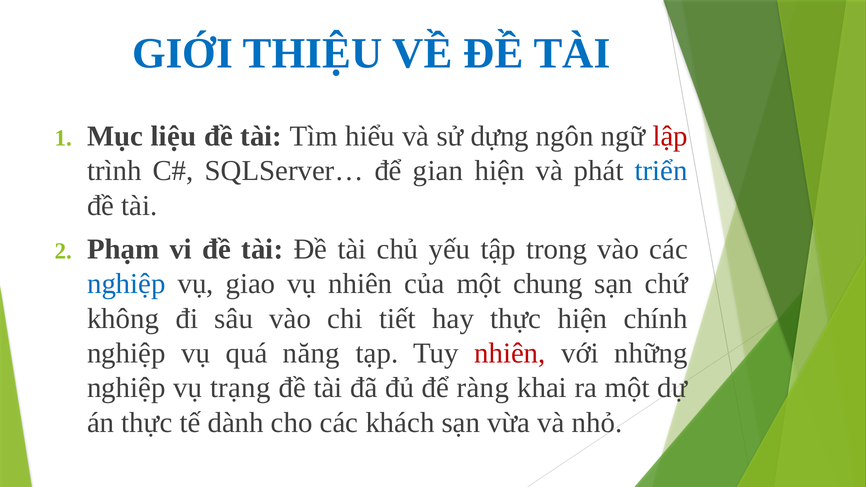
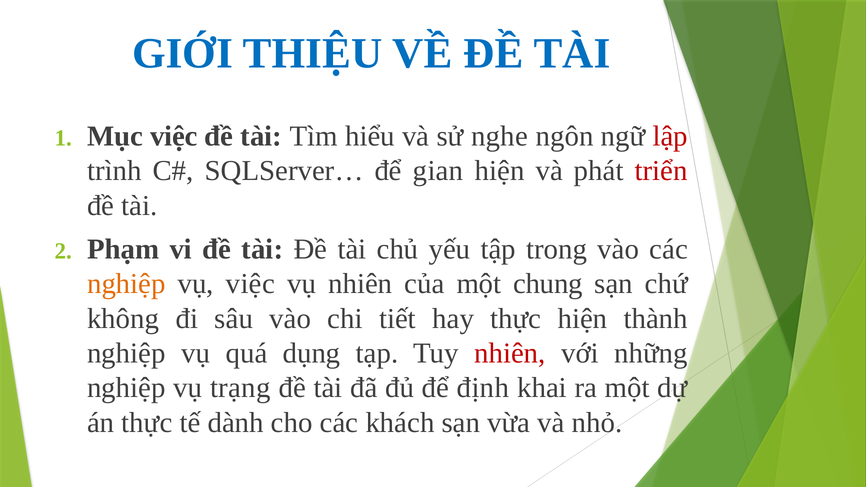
Mục liệu: liệu -> việc (174, 136)
dựng: dựng -> nghe (499, 136)
triển colour: blue -> red (661, 171)
nghiệp colour: blue -> orange (126, 284)
vụ giao: giao -> việc (250, 284)
chính: chính -> thành (656, 319)
năng: năng -> dụng (312, 353)
ràng: ràng -> định (483, 388)
